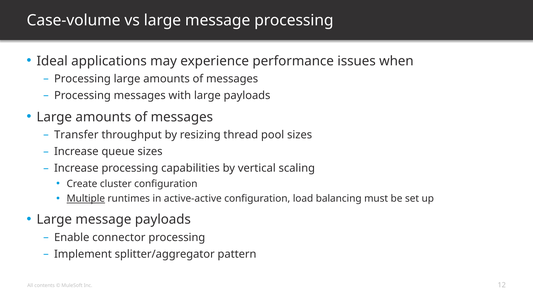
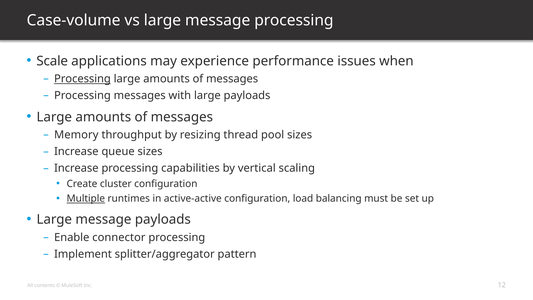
Ideal: Ideal -> Scale (52, 61)
Processing underline: none -> present (82, 79)
Transfer: Transfer -> Memory (76, 135)
